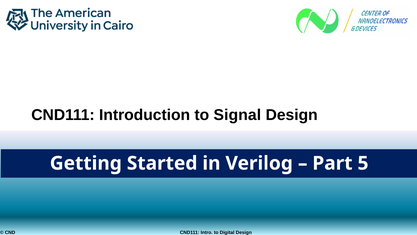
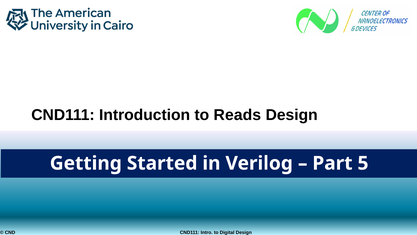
Signal: Signal -> Reads (237, 115)
